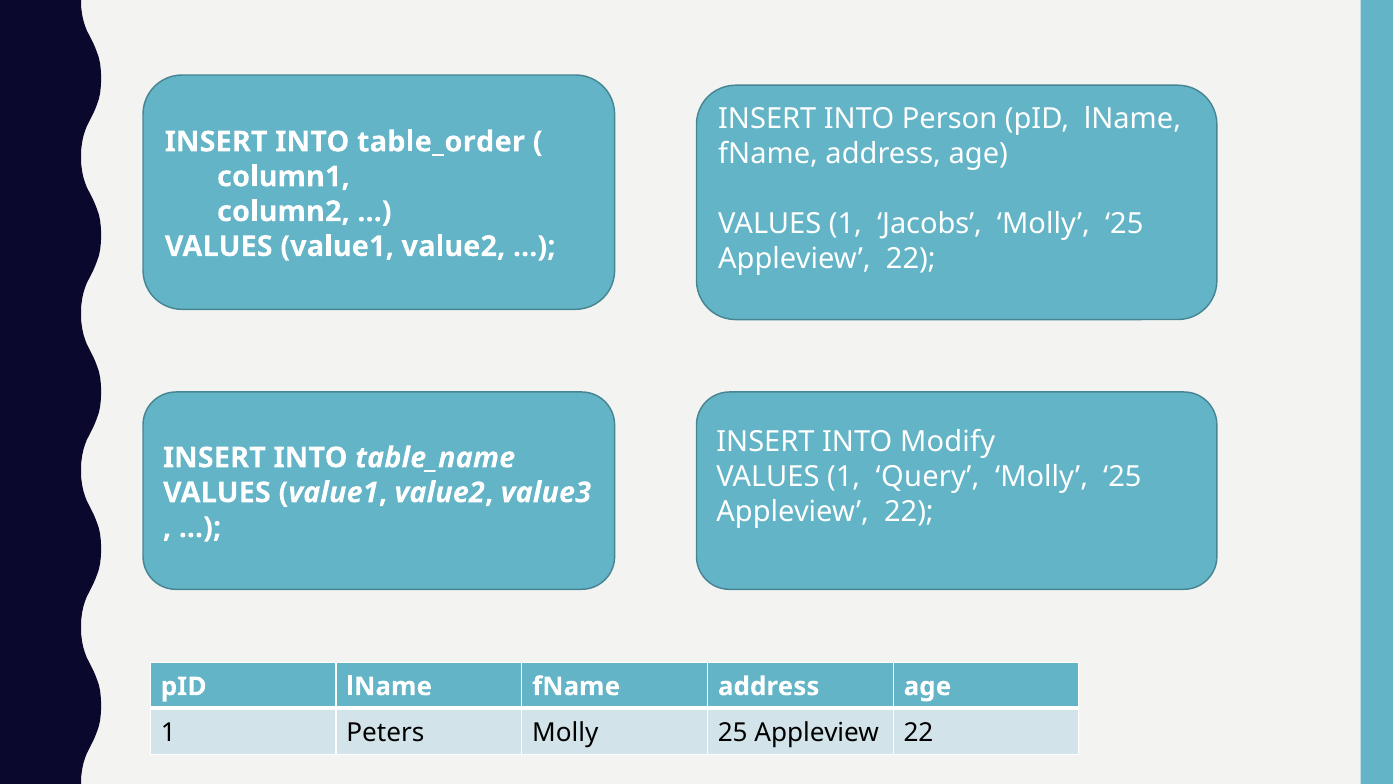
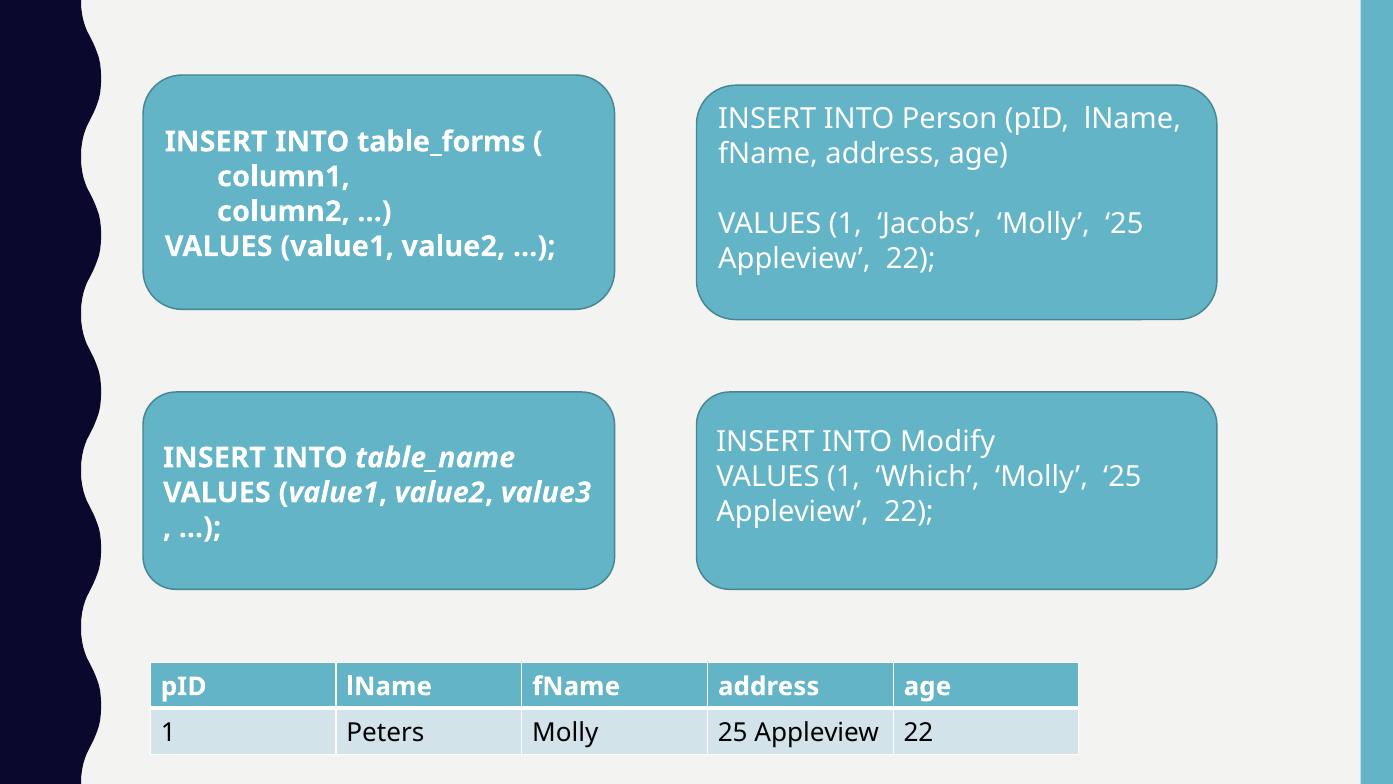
table_order: table_order -> table_forms (441, 142)
Query: Query -> Which (928, 477)
